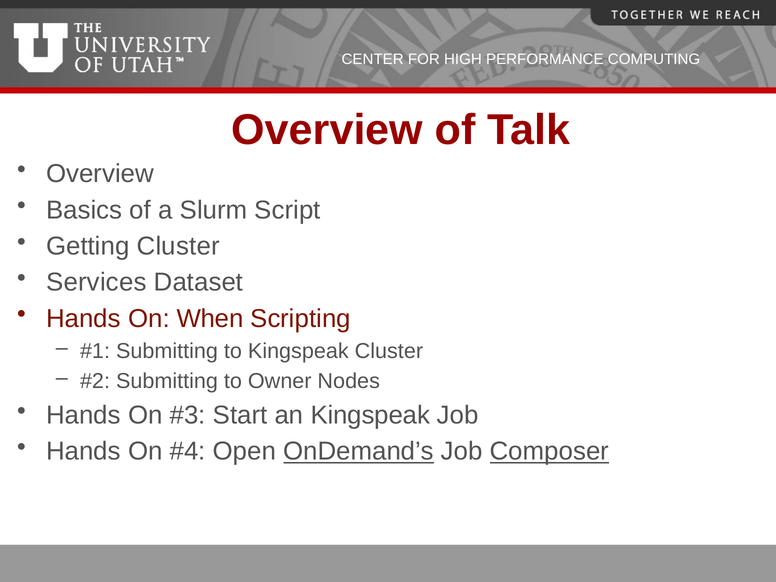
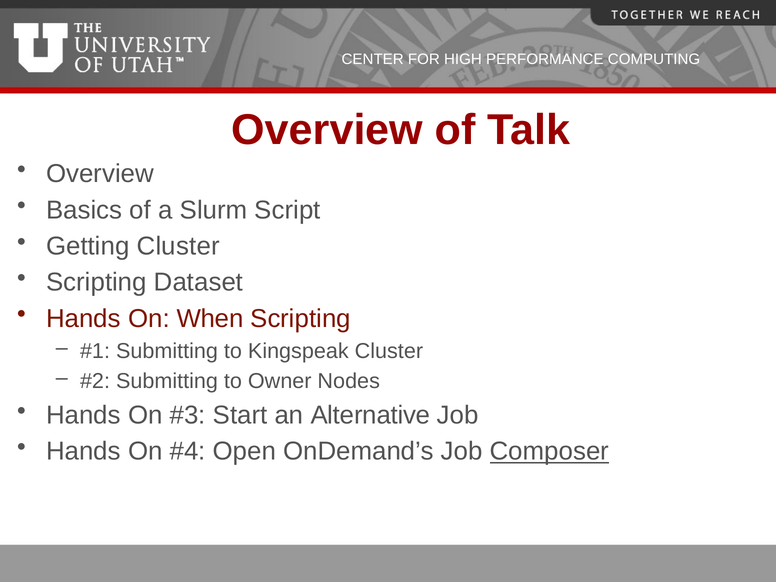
Services: Services -> Scripting (96, 282)
an Kingspeak: Kingspeak -> Alternative (370, 415)
OnDemand’s underline: present -> none (359, 451)
